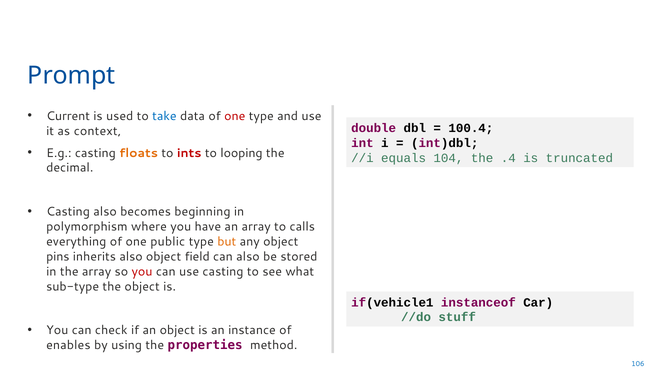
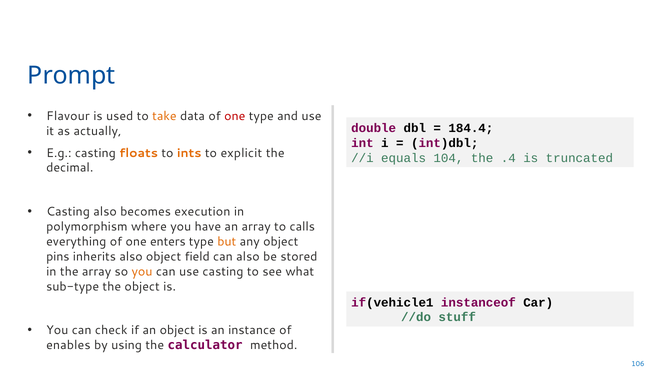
Current: Current -> Flavour (68, 116)
take colour: blue -> orange (164, 116)
100.4: 100.4 -> 184.4 (471, 128)
context: context -> actually (98, 131)
ints colour: red -> orange (189, 153)
looping: looping -> explicit (241, 153)
beginning: beginning -> execution (202, 212)
public: public -> enters (168, 242)
you colour: red -> orange (142, 272)
properties: properties -> calculator (205, 345)
